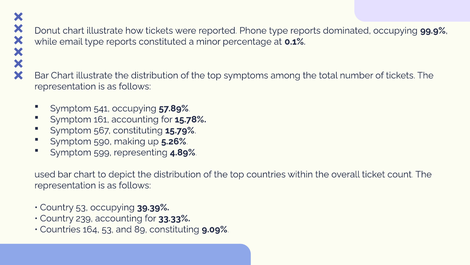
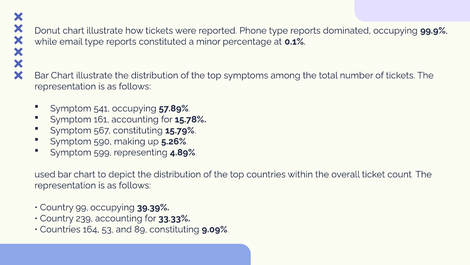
Country 53: 53 -> 99 (82, 207)
